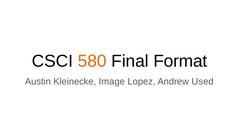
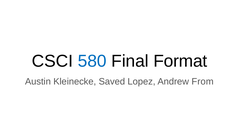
580 colour: orange -> blue (92, 61)
Image: Image -> Saved (112, 82)
Used: Used -> From (203, 82)
